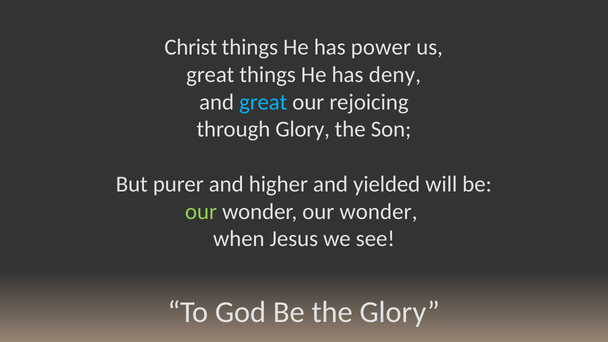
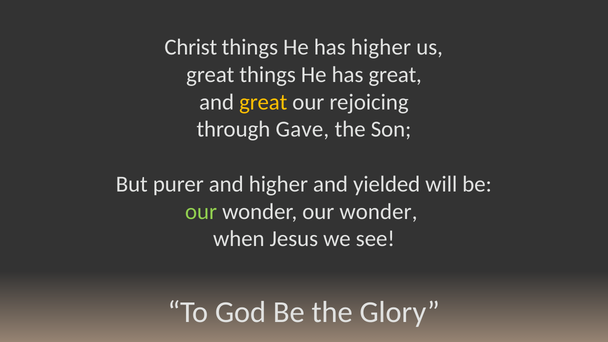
has power: power -> higher (381, 47)
has deny: deny -> great (395, 75)
great colour: light blue -> yellow (263, 102)
through Glory: Glory -> Gave (302, 129)
